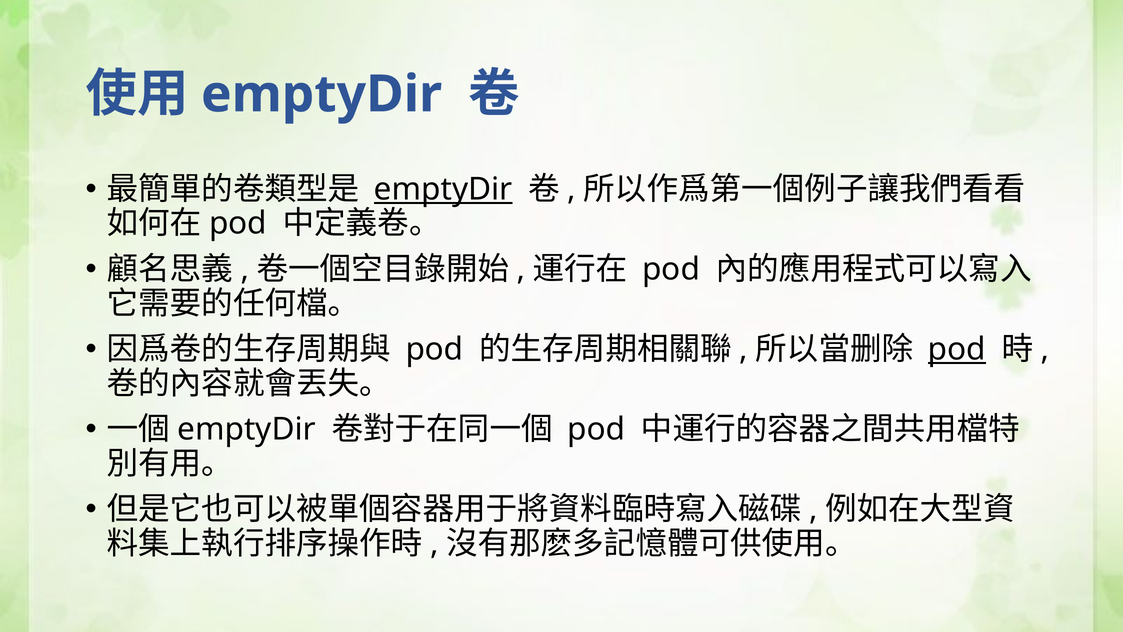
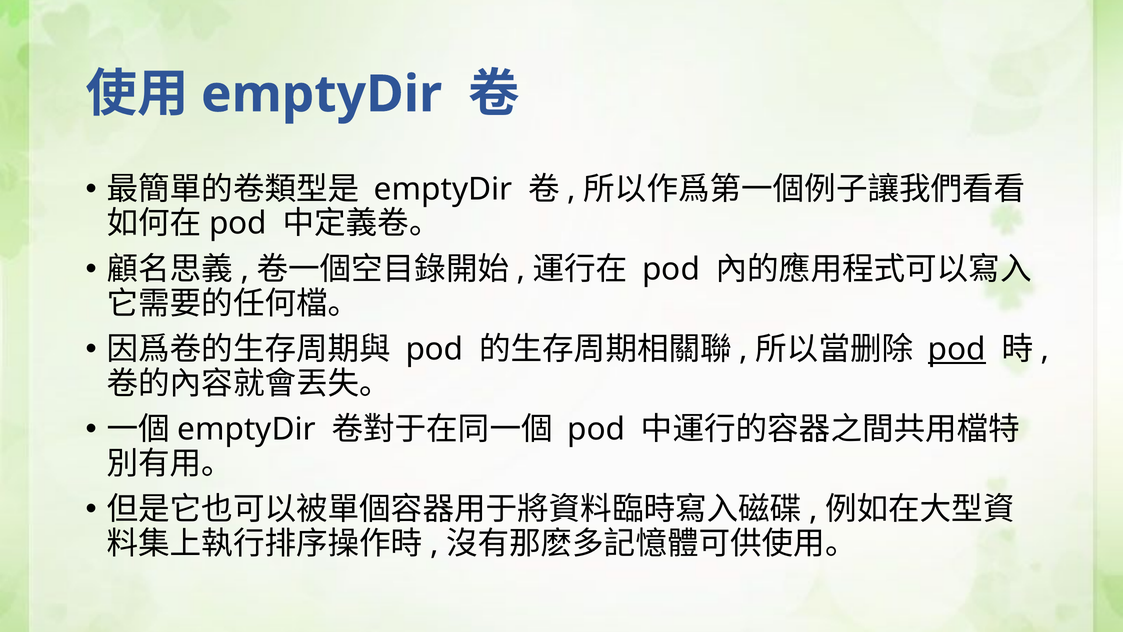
emptyDir underline: present -> none (443, 189)
